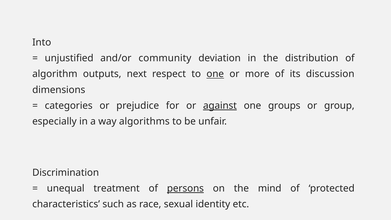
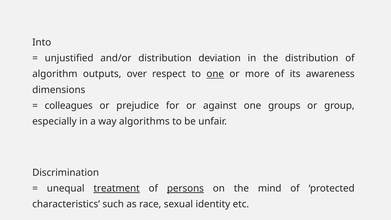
and/or community: community -> distribution (165, 58)
next: next -> over (137, 74)
discussion: discussion -> awareness (330, 74)
categories: categories -> colleagues (69, 106)
against underline: present -> none (220, 106)
treatment underline: none -> present (117, 188)
